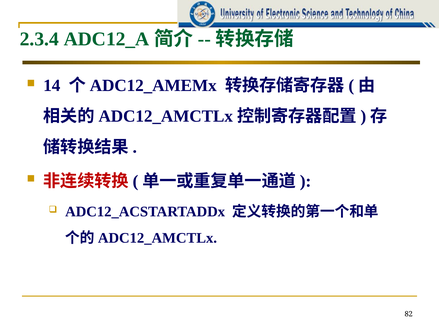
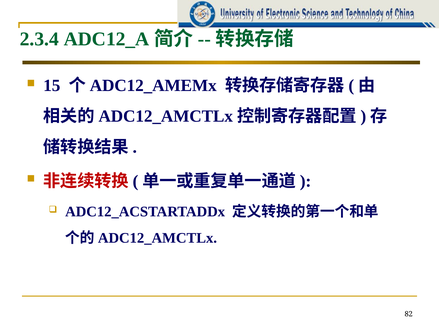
14: 14 -> 15 (52, 86)
